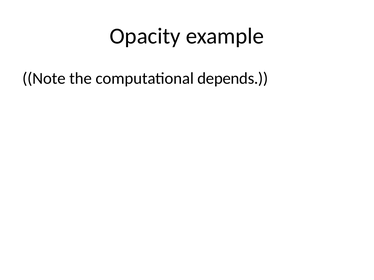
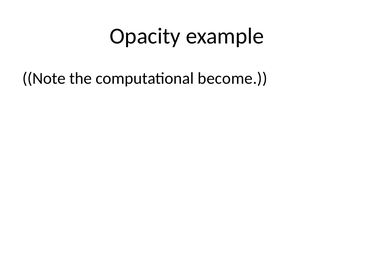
depends: depends -> become (233, 78)
